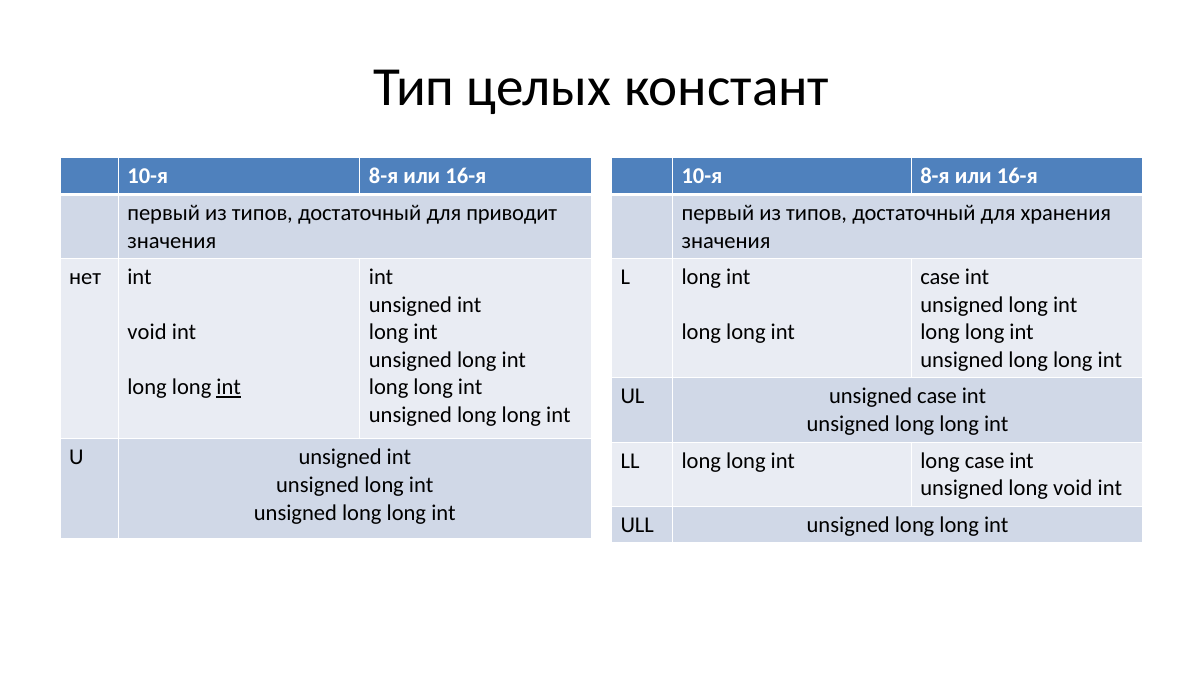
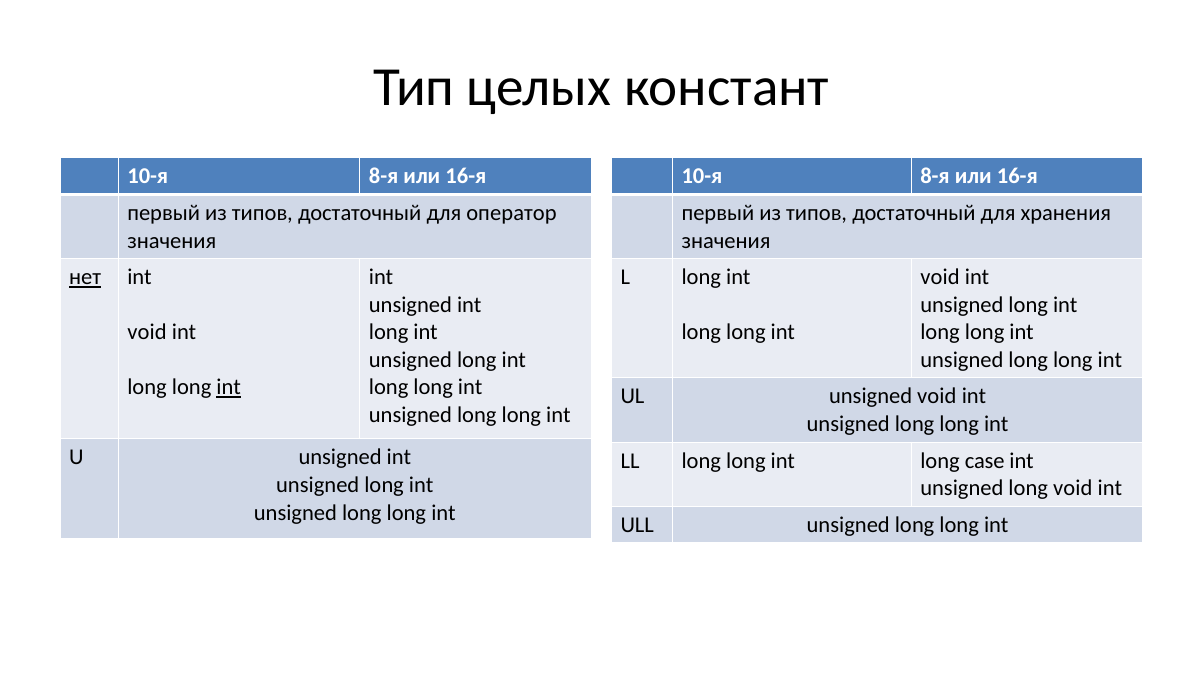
приводит: приводит -> оператор (512, 213)
нет underline: none -> present (85, 277)
case: case -> void (940, 277)
unsigned case: case -> void (937, 396)
